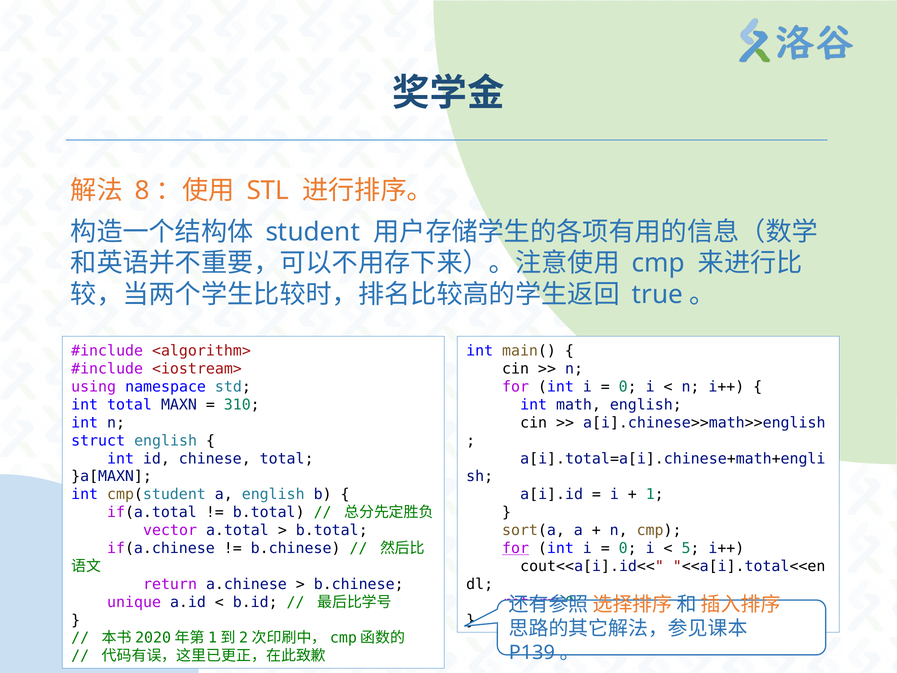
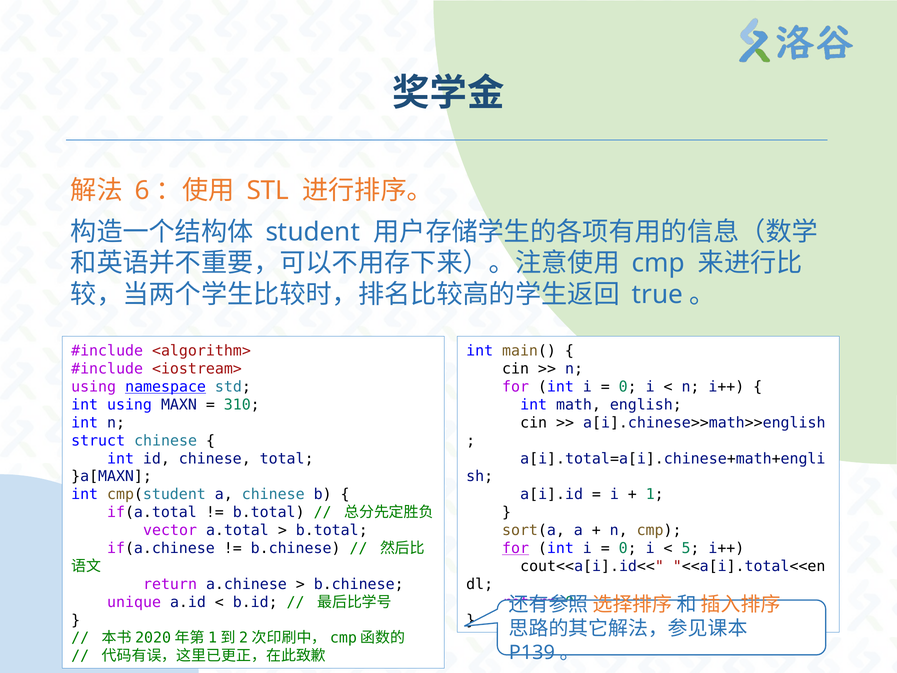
8: 8 -> 6 (142, 190)
namespace underline: none -> present (166, 387)
int total: total -> using (130, 405)
struct english: english -> chinese (166, 440)
a english: english -> chinese (273, 494)
